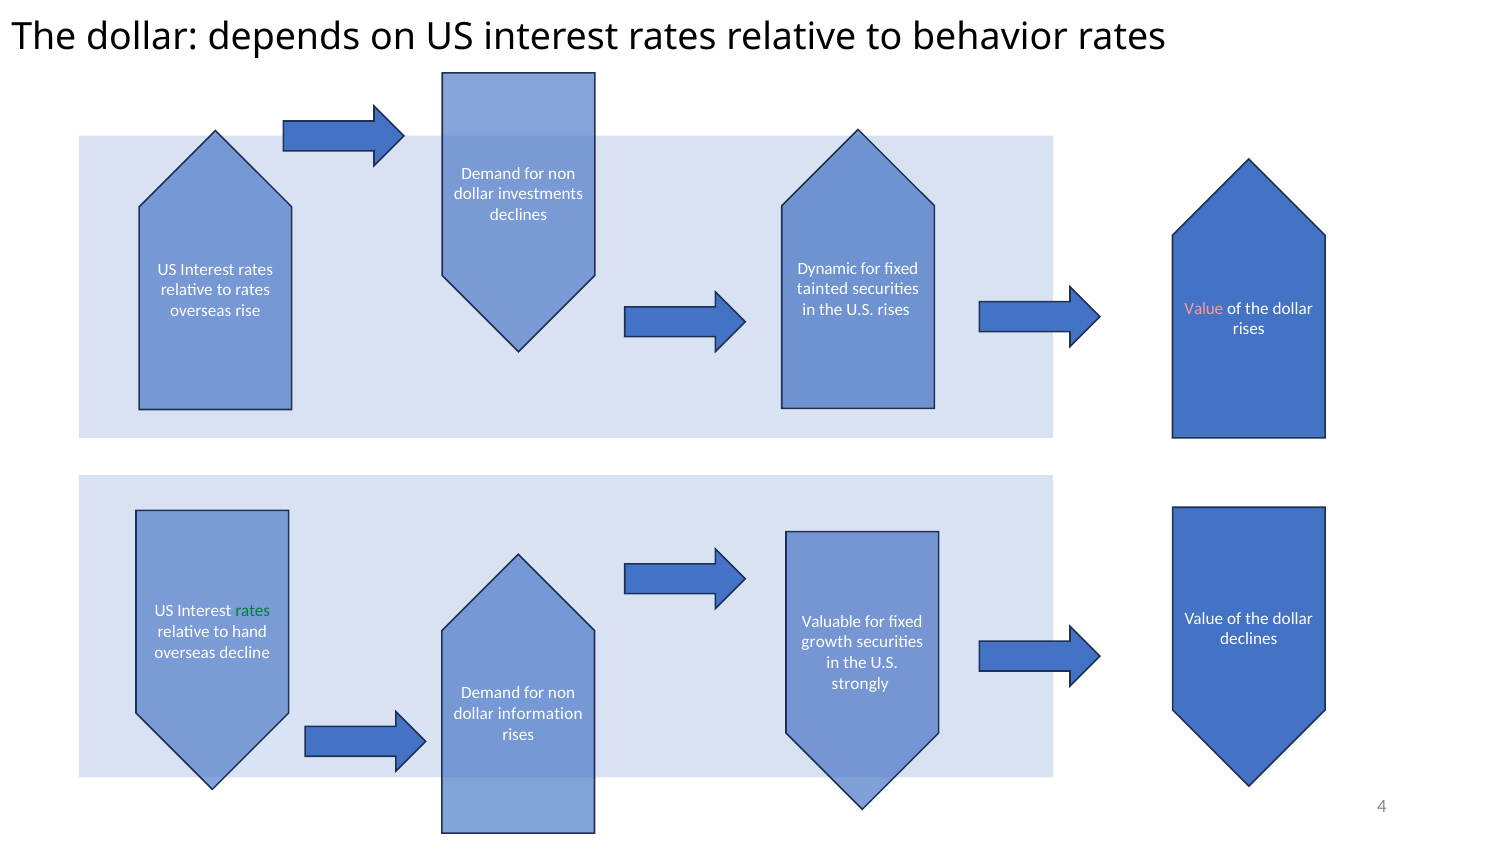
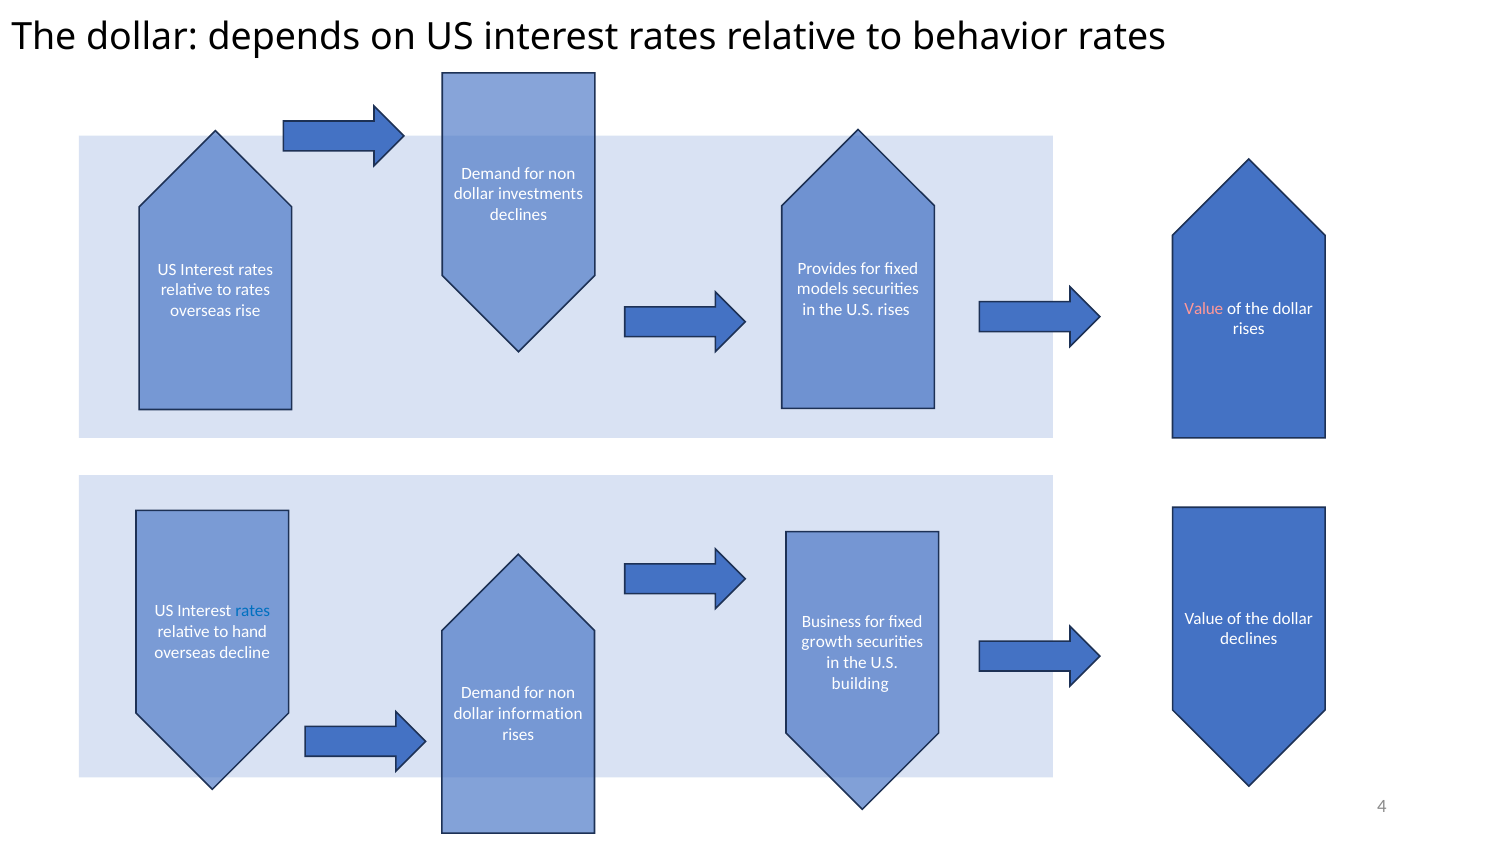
Dynamic: Dynamic -> Provides (827, 269)
tainted: tainted -> models (823, 289)
rates colour: green -> blue (253, 612)
Valuable: Valuable -> Business (831, 622)
strongly: strongly -> building (860, 684)
